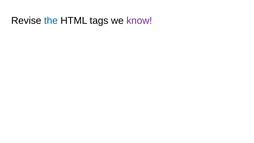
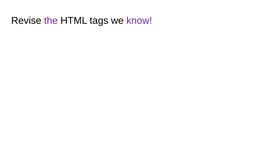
the colour: blue -> purple (51, 21)
